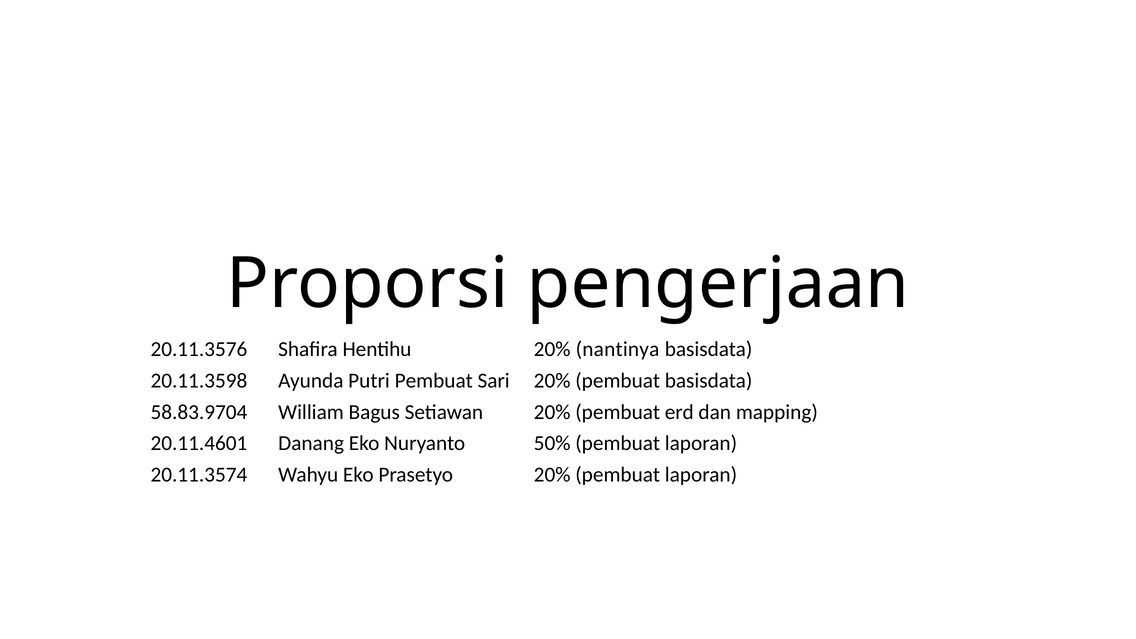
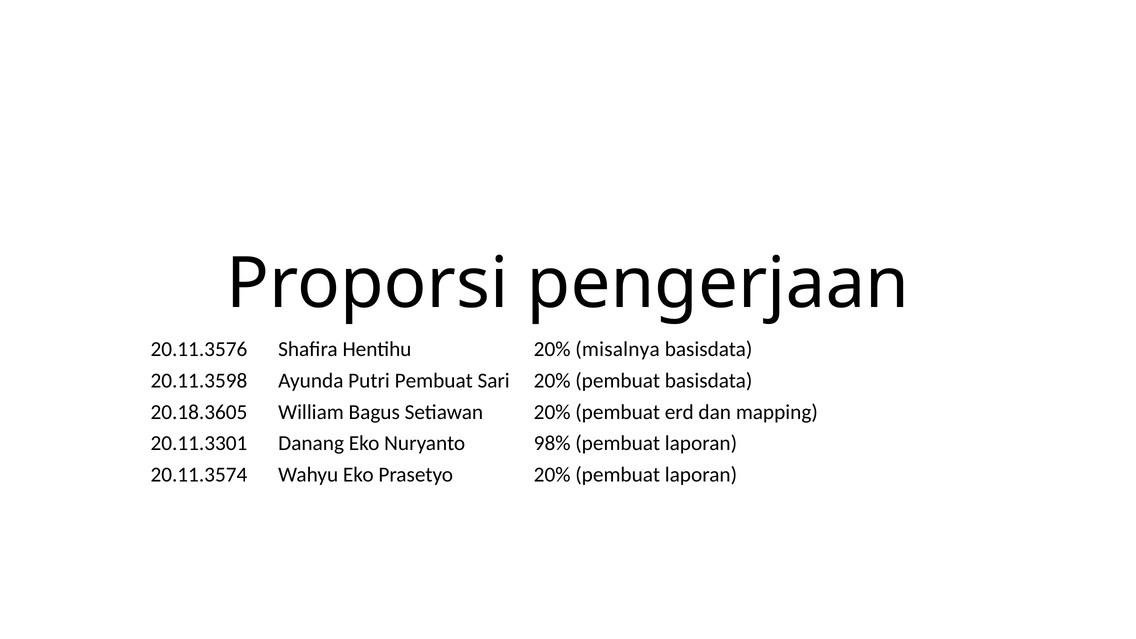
nantinya: nantinya -> misalnya (618, 349)
58.83.9704: 58.83.9704 -> 20.18.3605 (199, 412)
20.11.4601: 20.11.4601 -> 20.11.3301 (199, 443)
50%: 50% -> 98% (552, 443)
